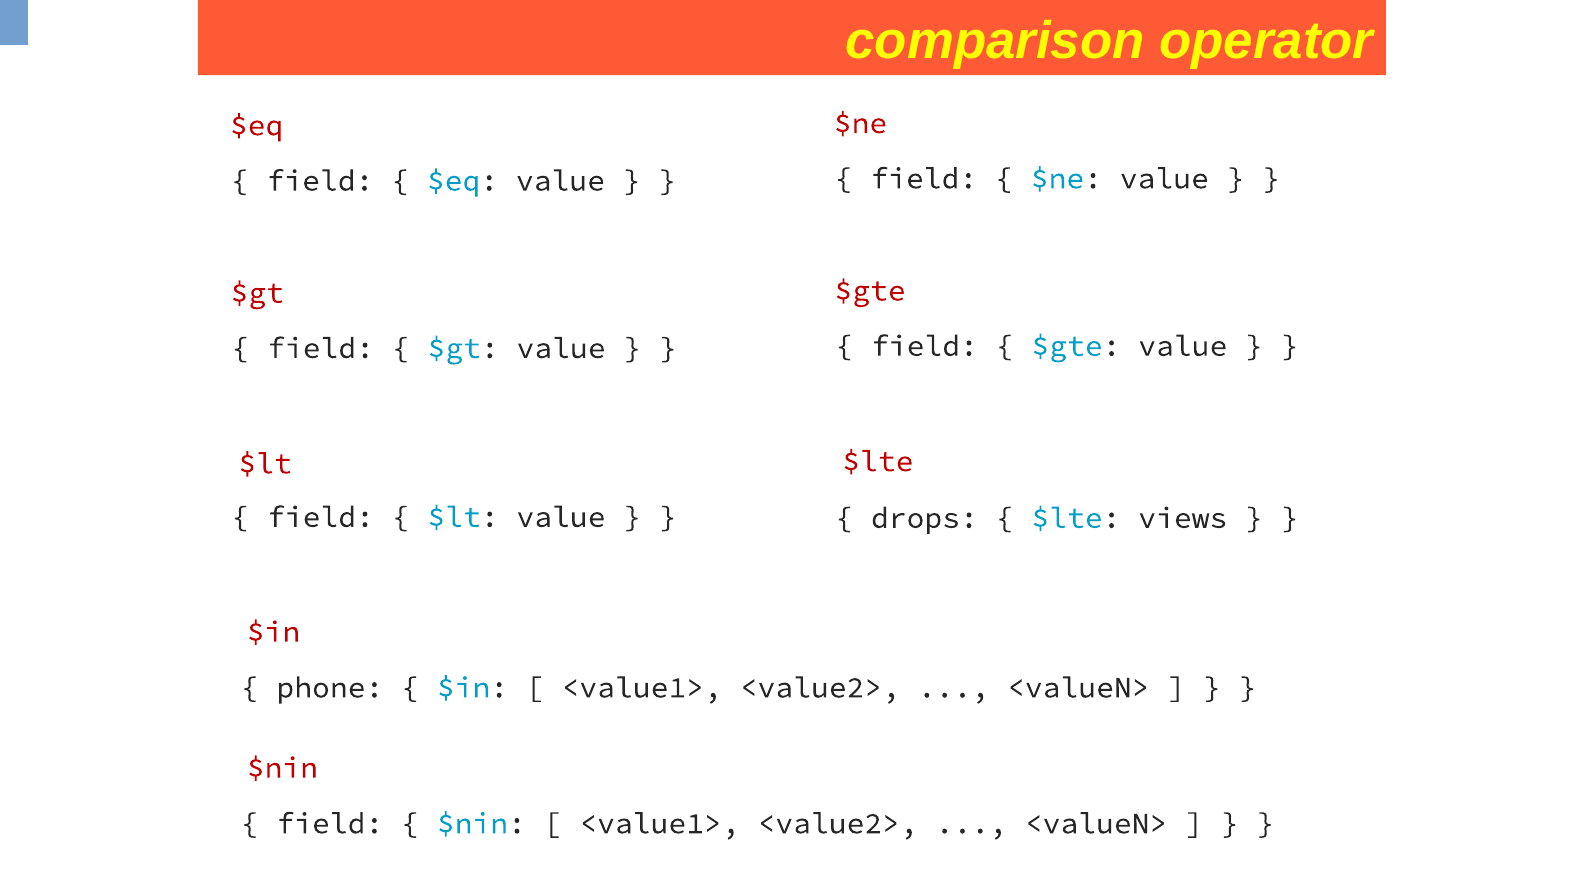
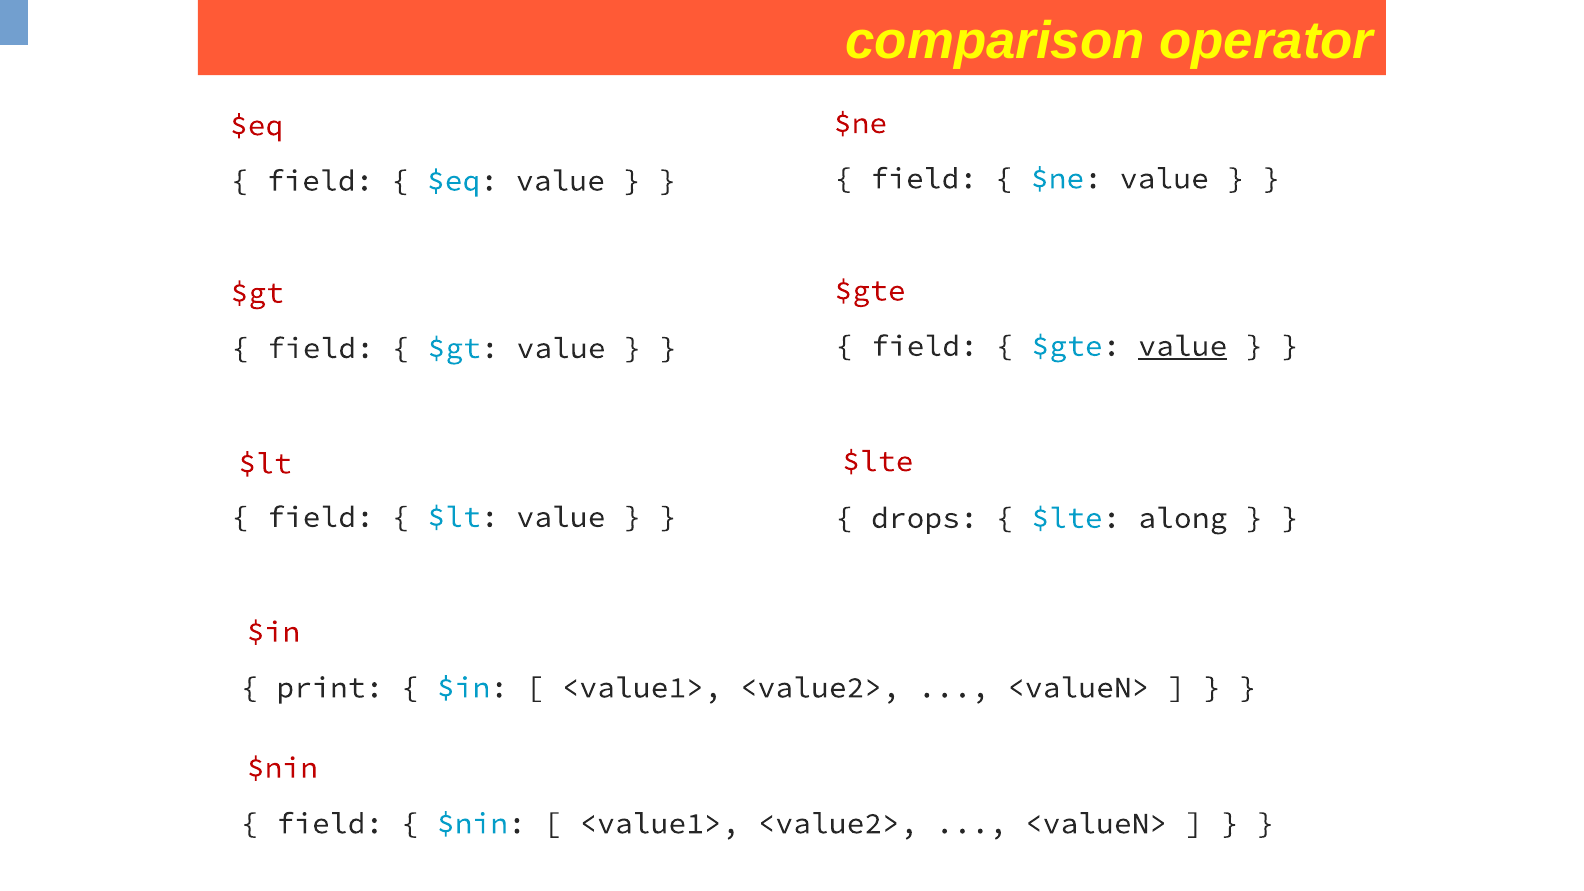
value underline: none -> present (1183, 346)
views: views -> along (1183, 518)
phone: phone -> print (330, 688)
